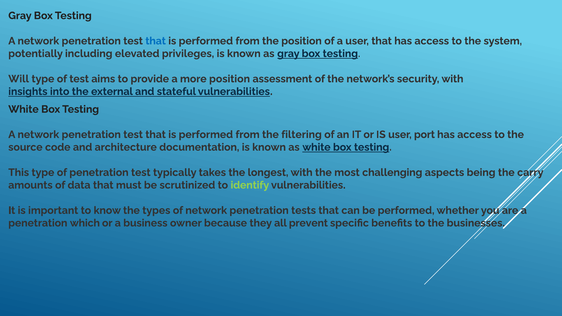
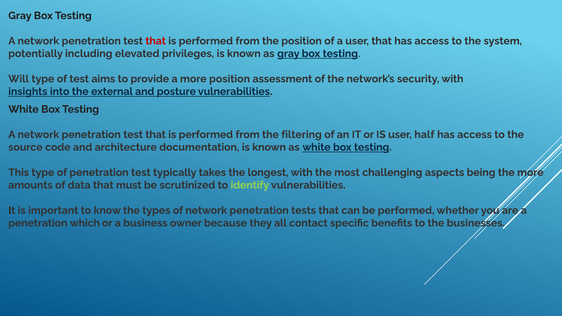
that colour: blue -> red (156, 41)
stateful: stateful -> posture (176, 92)
port: port -> half (424, 135)
the carry: carry -> more (530, 173)
prevent: prevent -> contact (308, 223)
